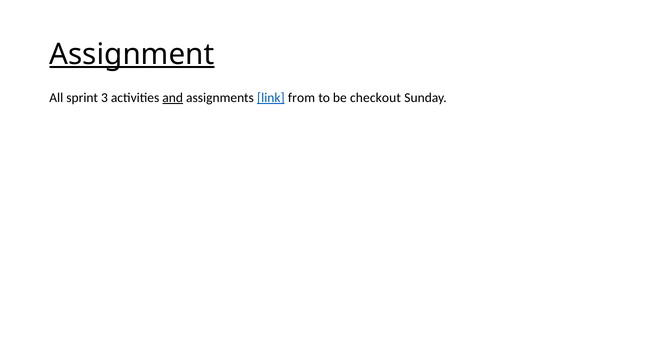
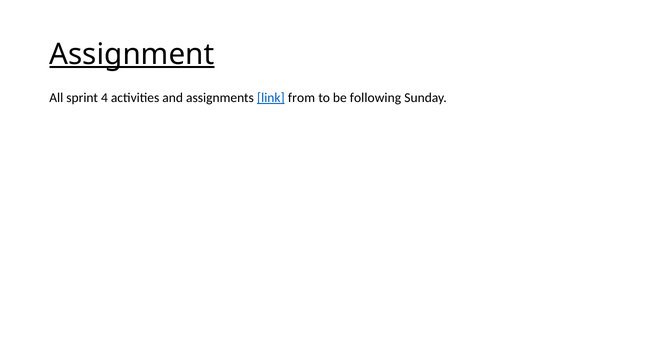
3: 3 -> 4 (104, 98)
and underline: present -> none (173, 98)
checkout: checkout -> following (375, 98)
